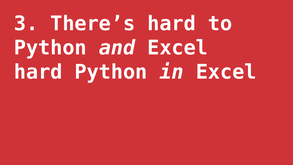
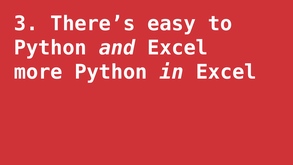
There’s hard: hard -> easy (172, 24)
hard: hard -> more (38, 72)
